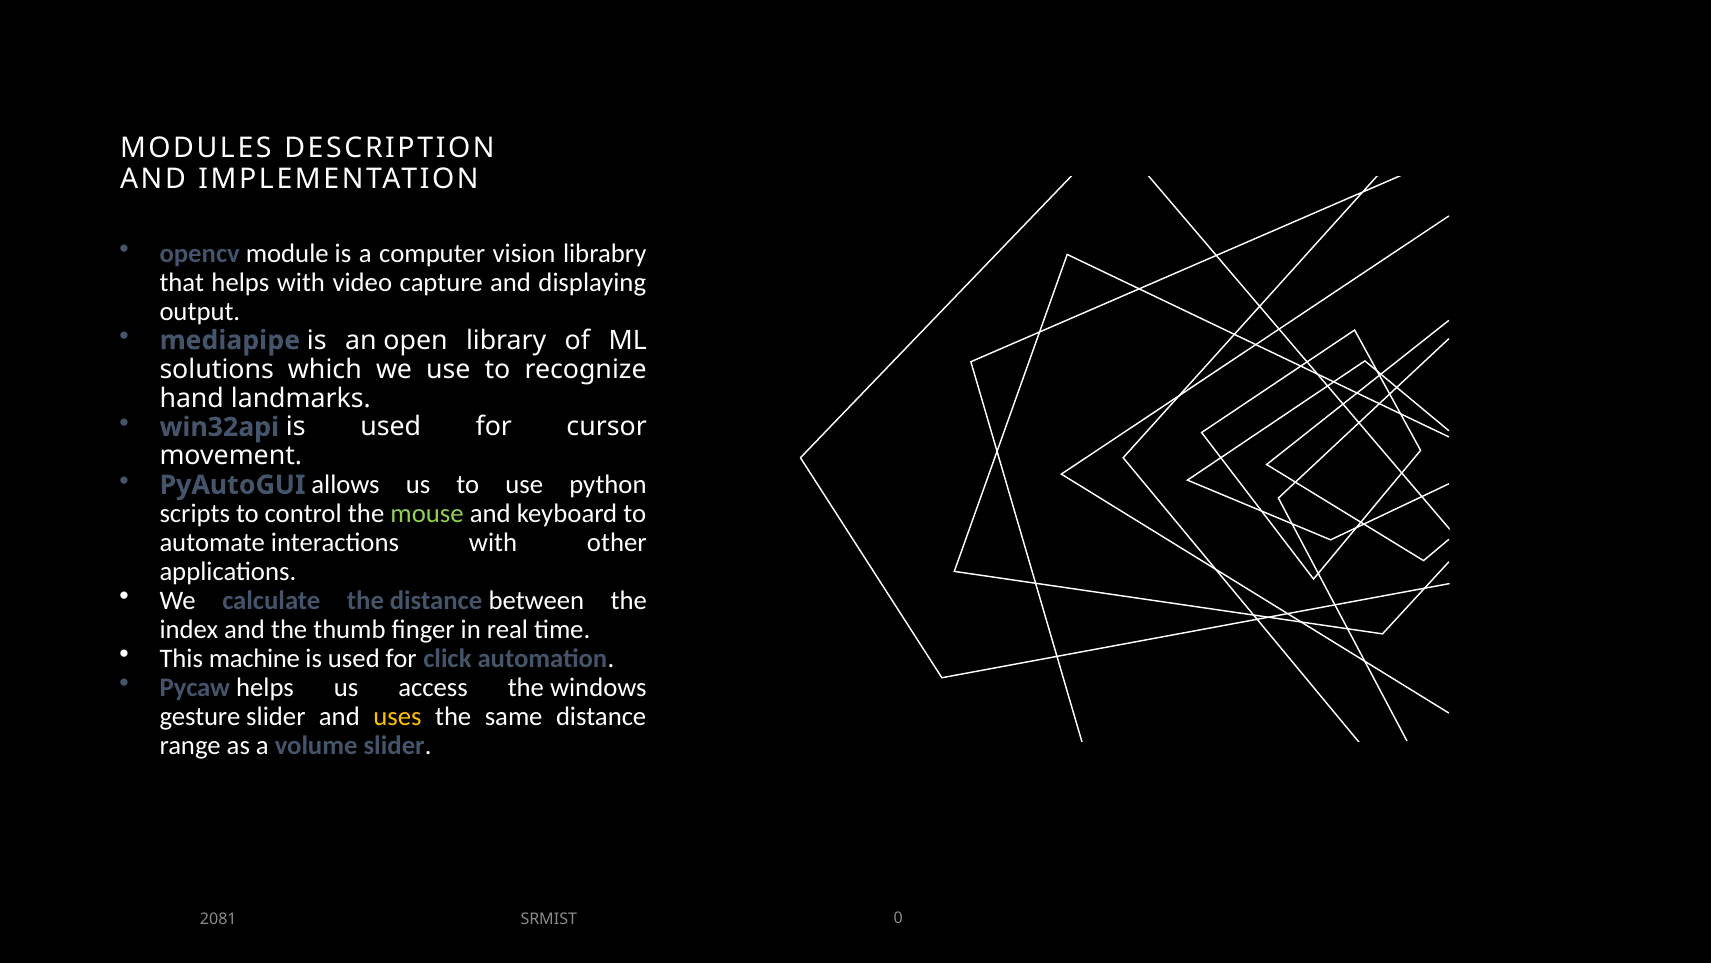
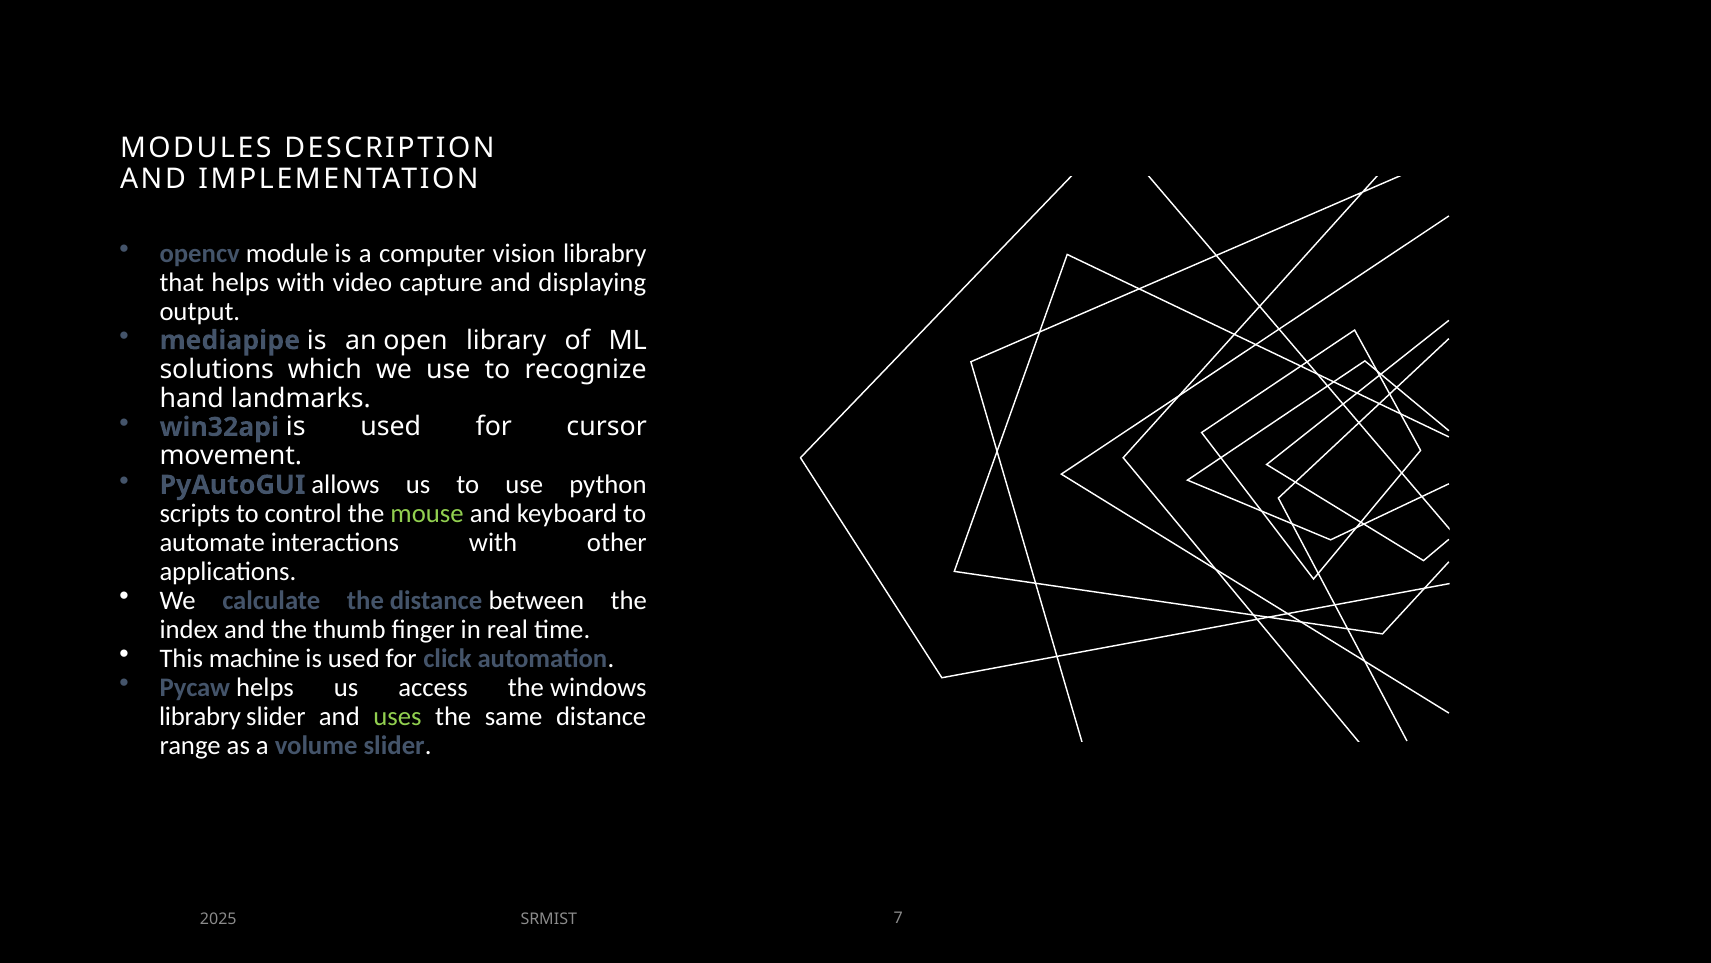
gesture: gesture -> librabry (200, 716)
uses colour: yellow -> light green (397, 716)
2081: 2081 -> 2025 (218, 919)
0: 0 -> 7 (898, 917)
